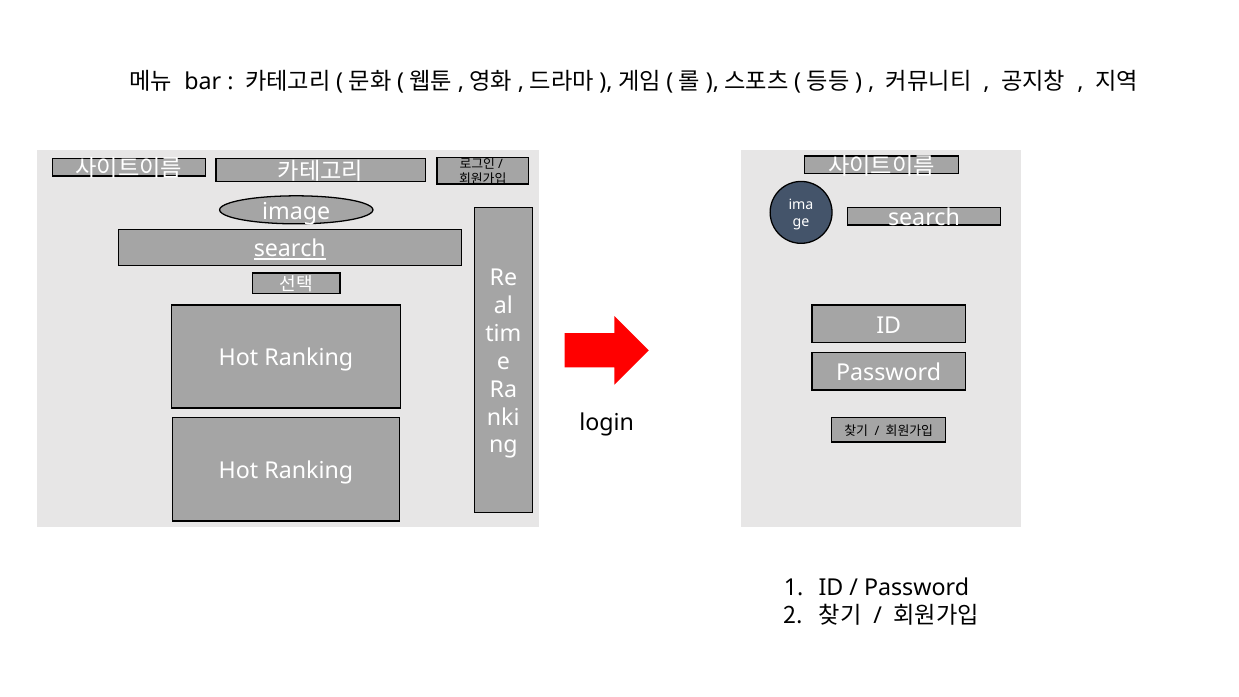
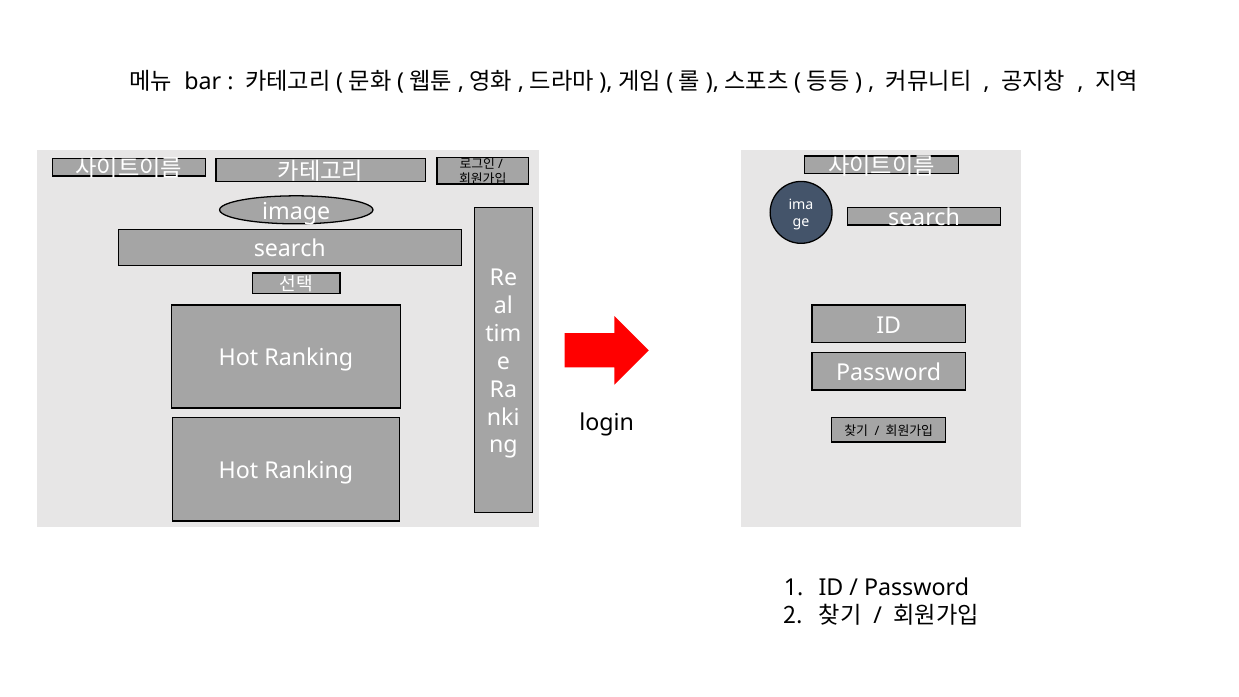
search underline: present -> none (290, 249)
